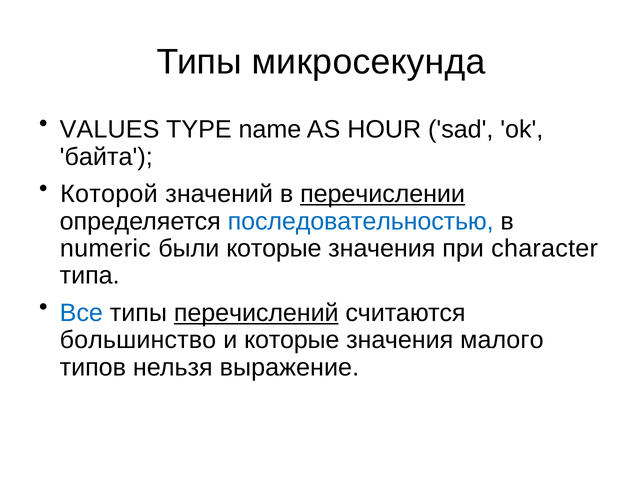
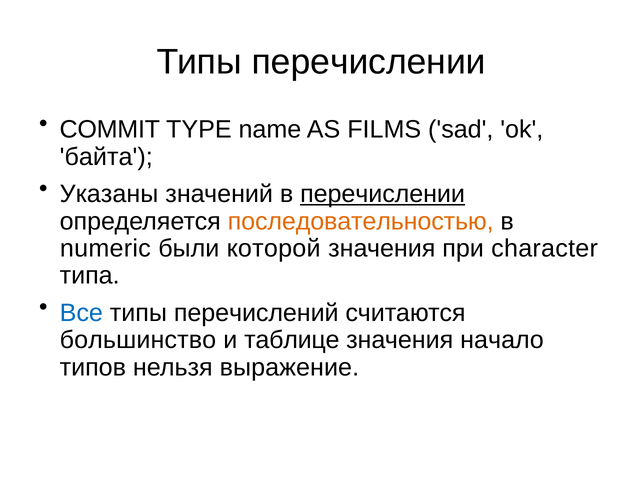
Типы микросекунда: микросекунда -> перечислении (369, 62)
VALUES: VALUES -> COMMIT (110, 130)
HOUR: HOUR -> FILMS (384, 130)
Которой: Которой -> Указаны (109, 194)
последовательностью colour: blue -> orange (361, 221)
были которые: которые -> которой (274, 249)
перечислений underline: present -> none (256, 313)
и которые: которые -> таблице (292, 340)
малого: малого -> начало (502, 340)
